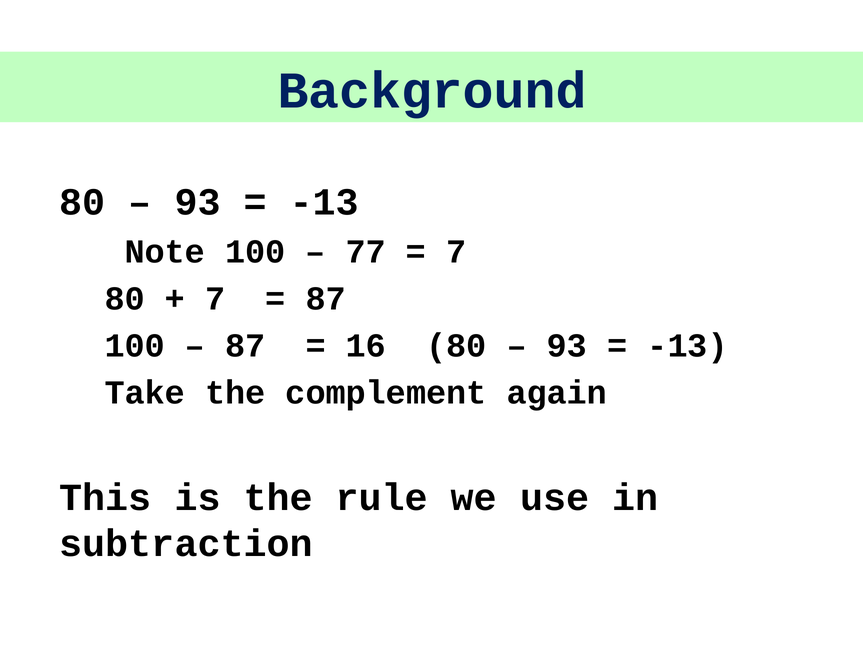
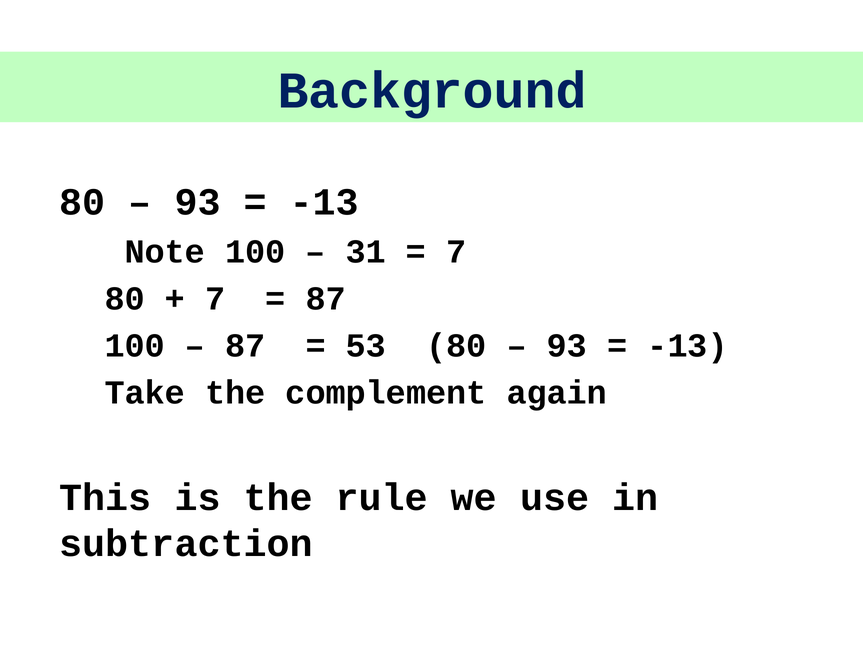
77: 77 -> 31 (366, 252)
16: 16 -> 53 (366, 346)
